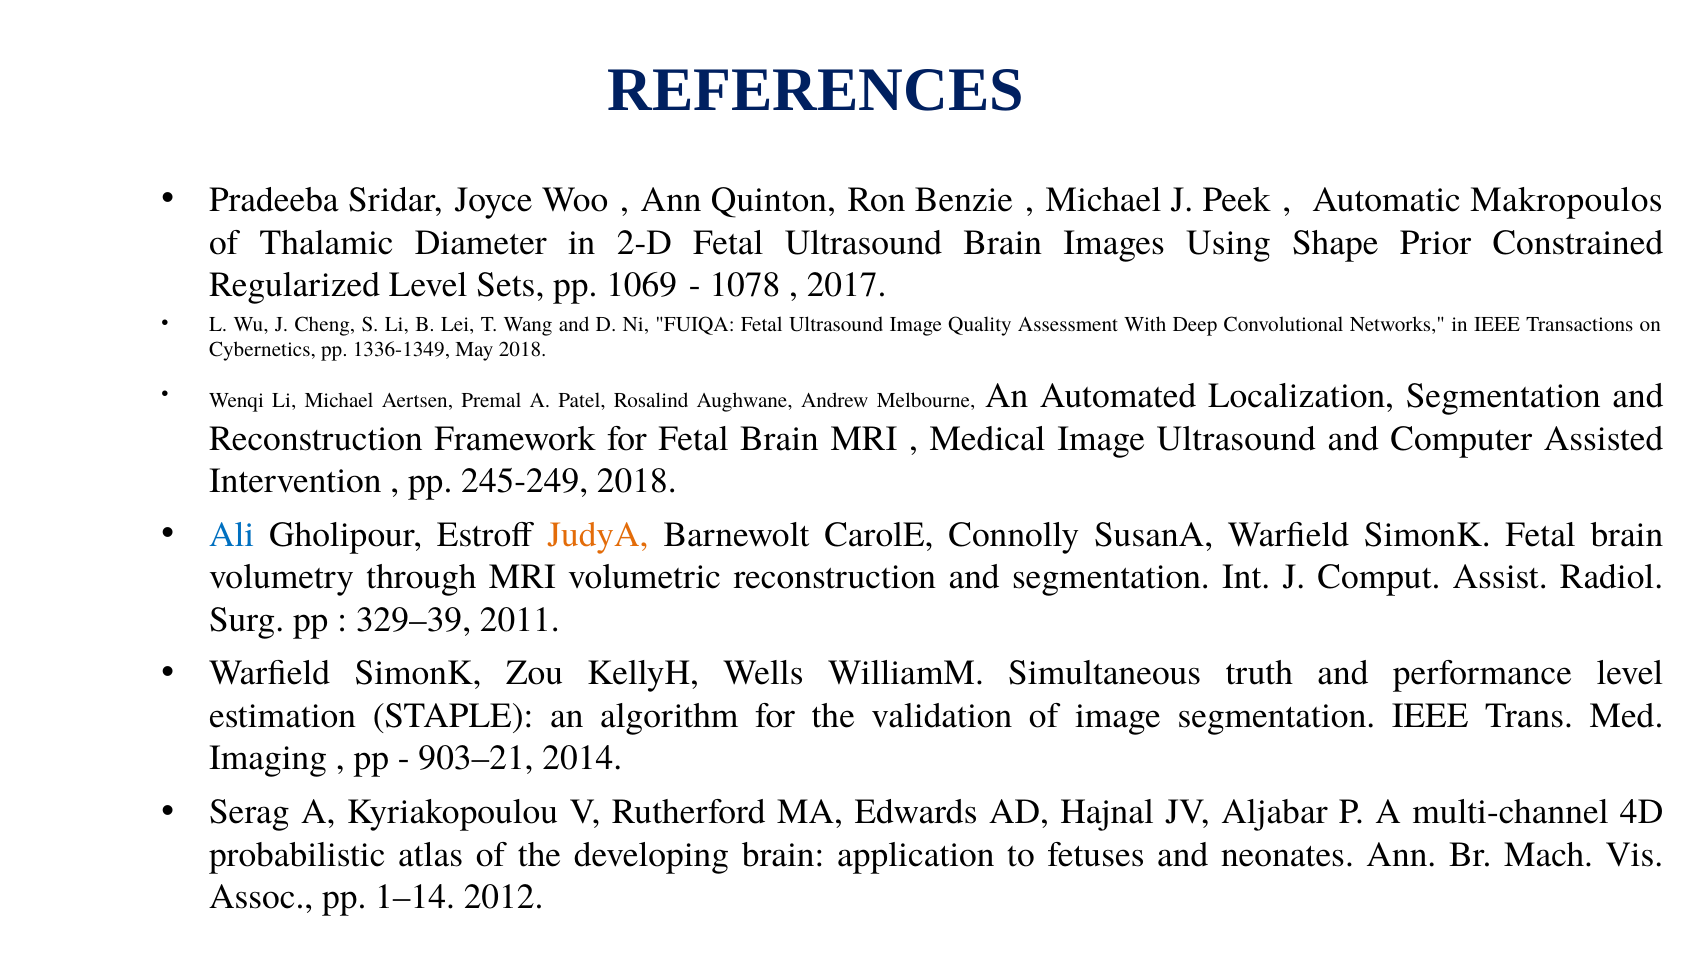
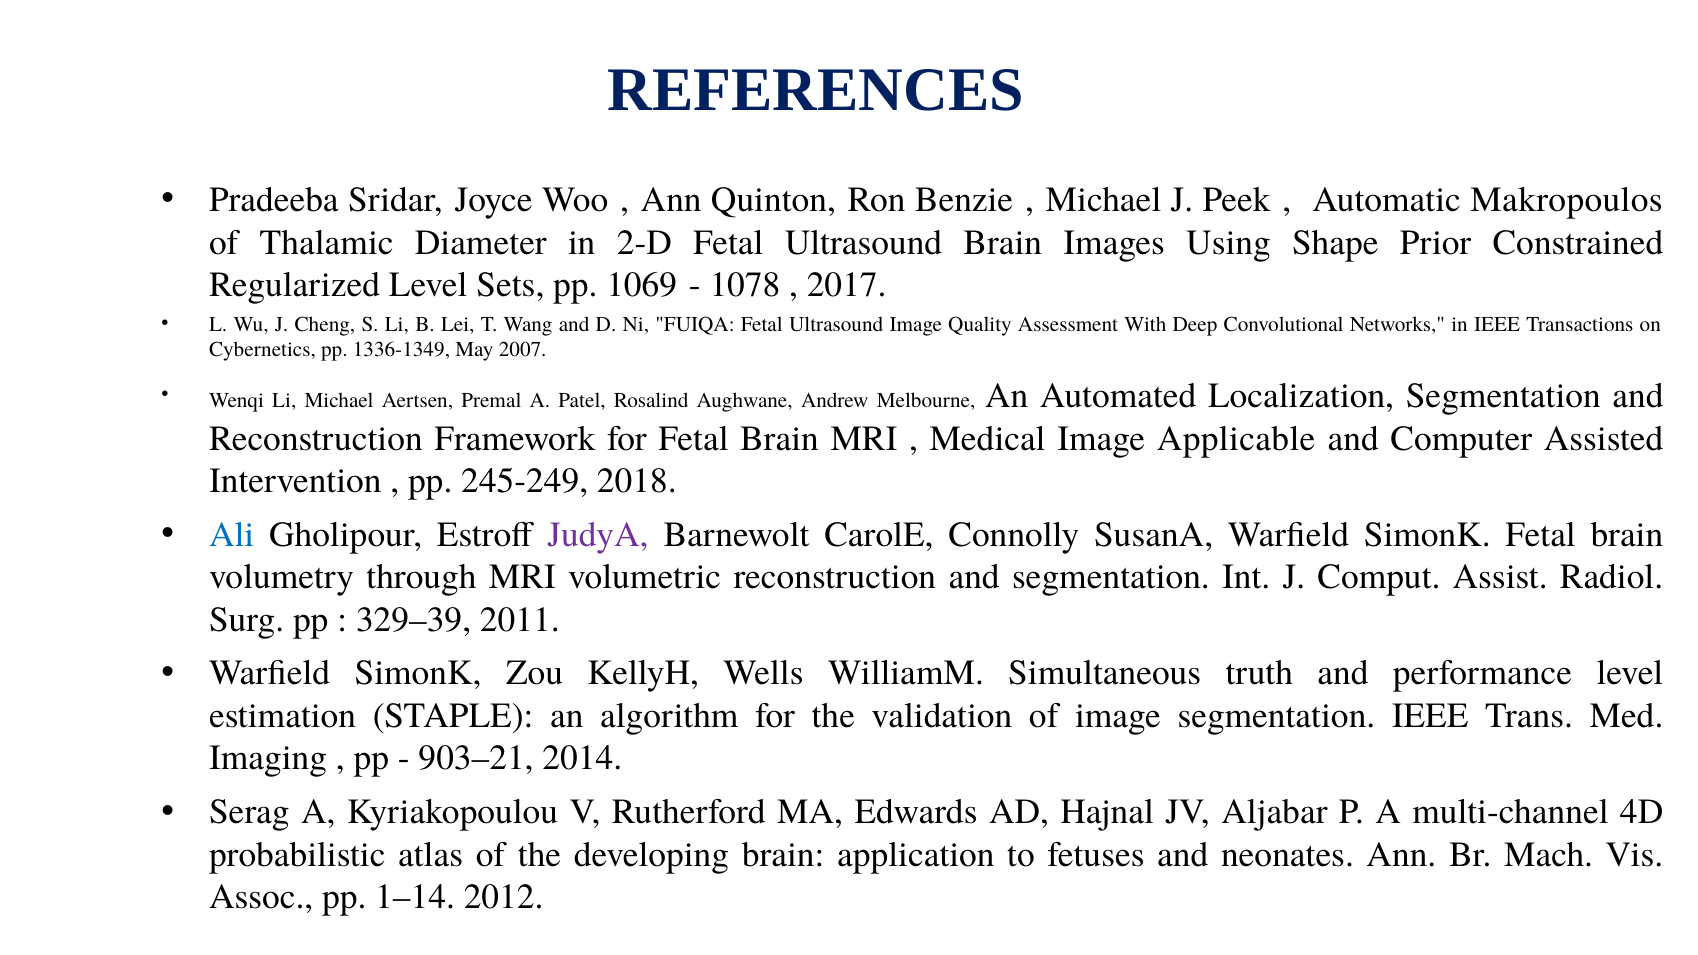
May 2018: 2018 -> 2007 (523, 350)
Image Ultrasound: Ultrasound -> Applicable (1236, 438)
JudyA colour: orange -> purple (598, 535)
